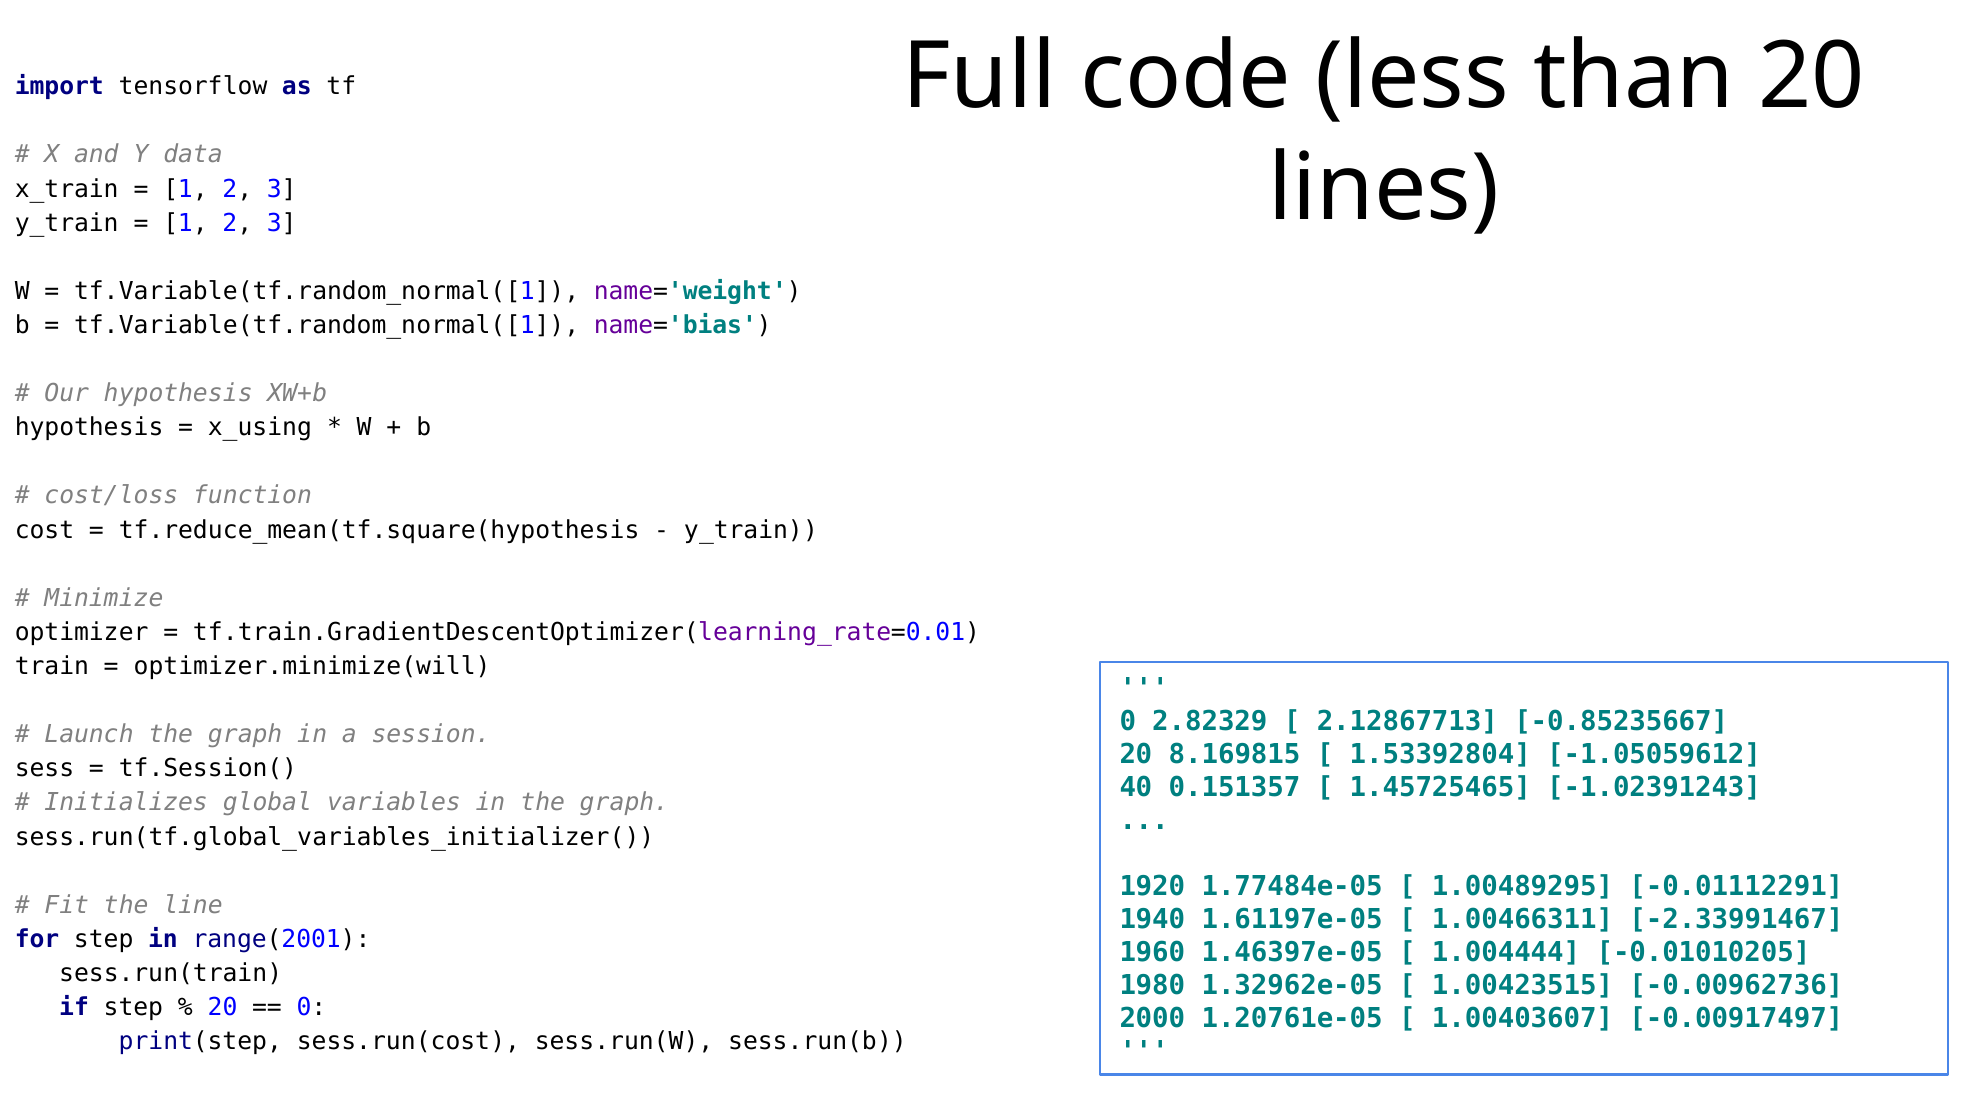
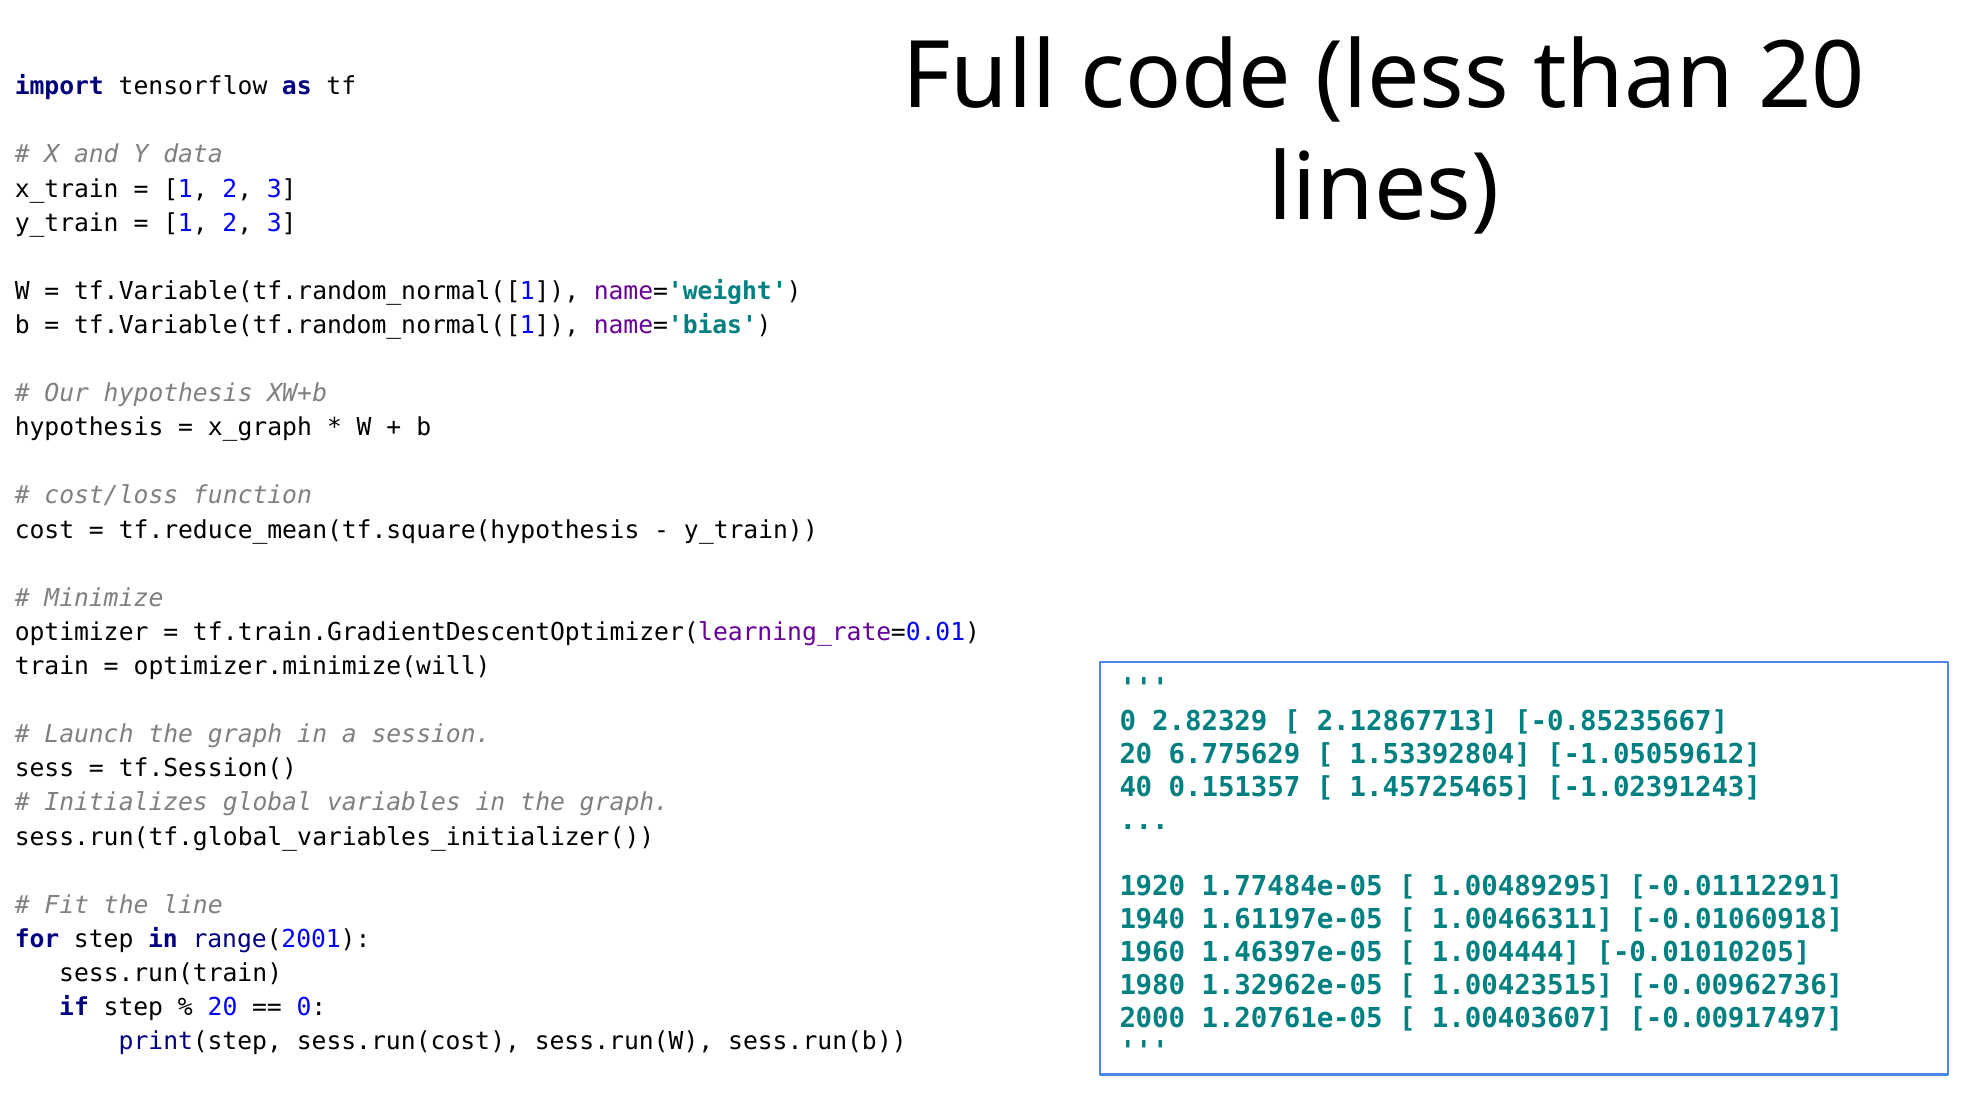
x_using: x_using -> x_graph (260, 428)
8.169815: 8.169815 -> 6.775629 (1235, 755)
-2.33991467: -2.33991467 -> -0.01060918 (1736, 920)
